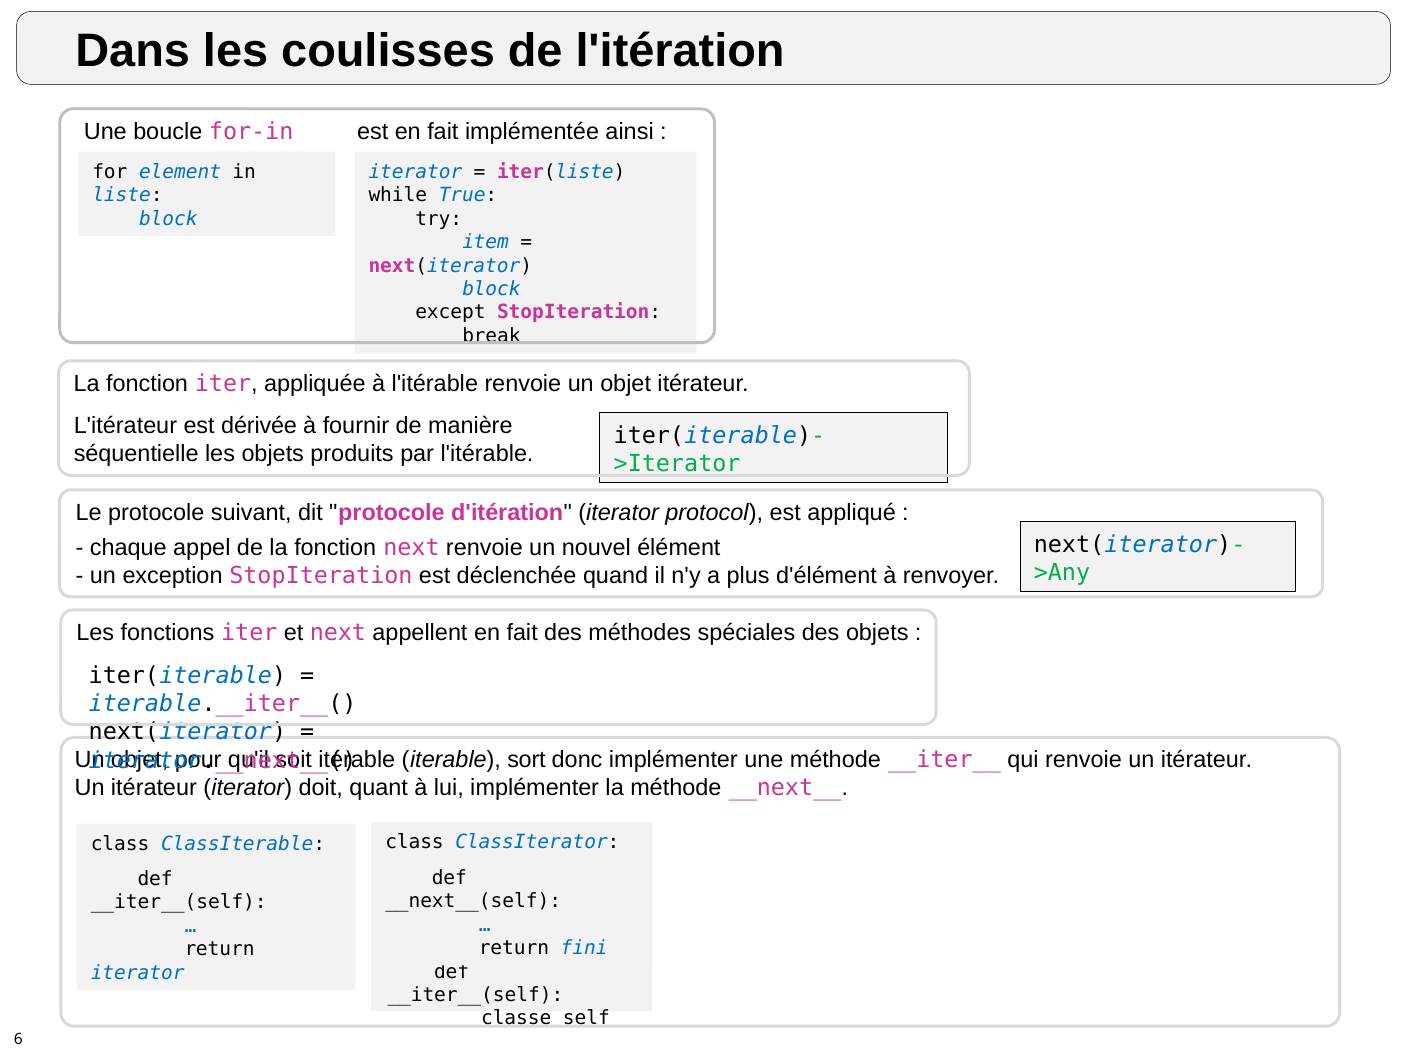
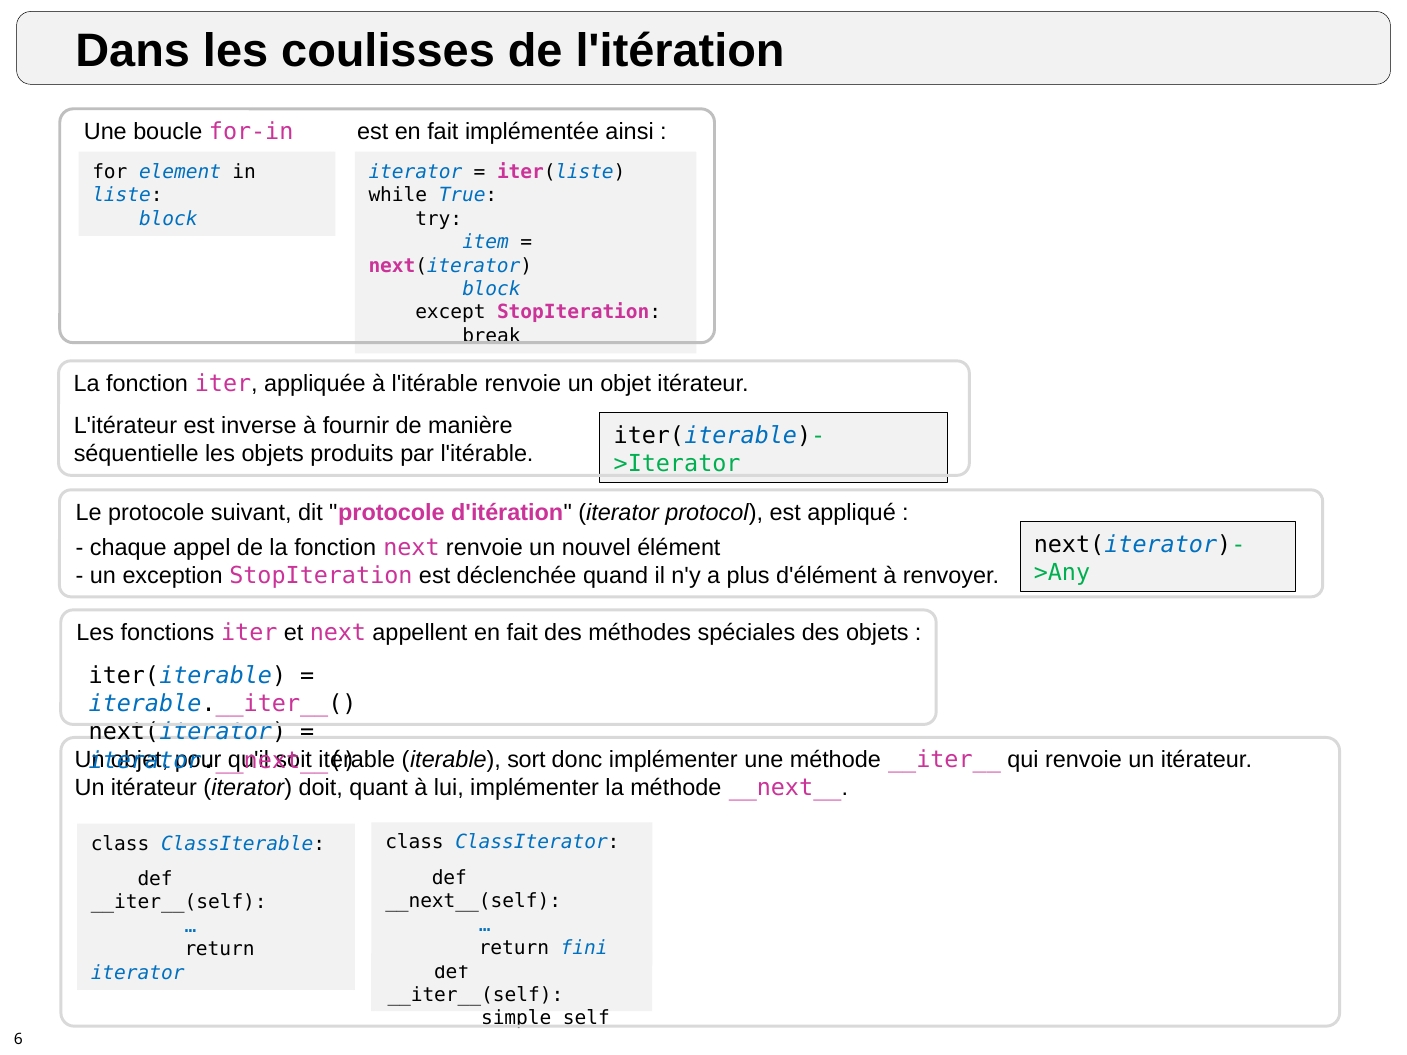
dérivée: dérivée -> inverse (259, 426)
classe: classe -> simple (516, 1019)
